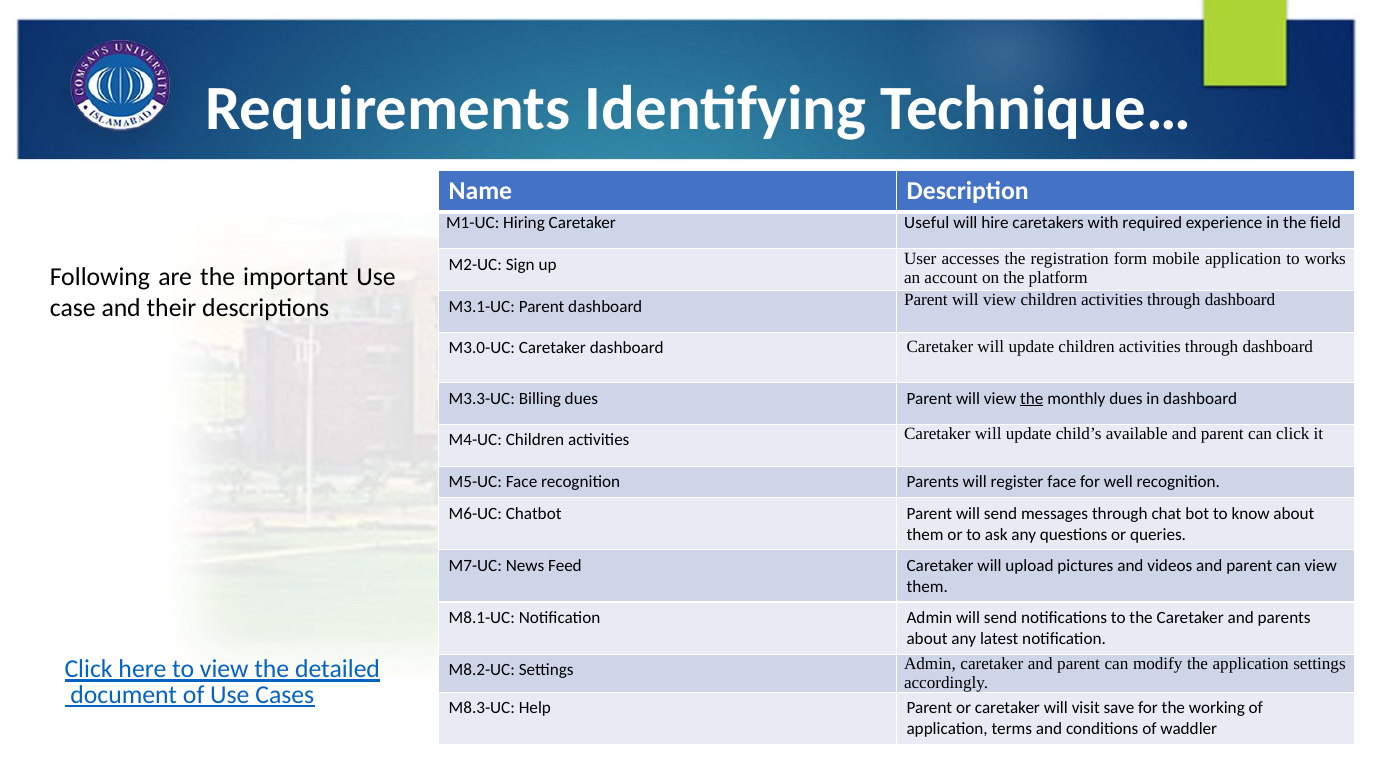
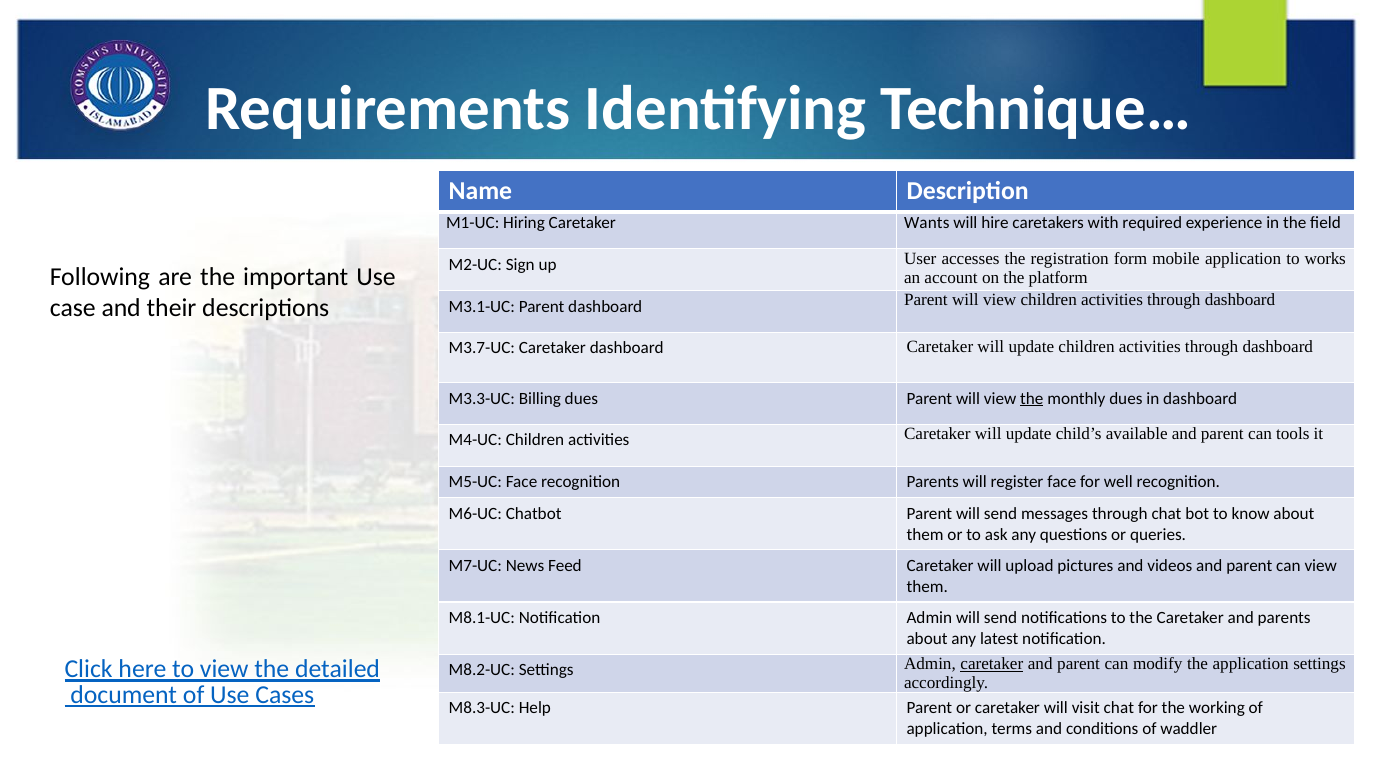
Useful: Useful -> Wants (927, 223)
M3.0-UC: M3.0-UC -> M3.7-UC (482, 348)
can click: click -> tools (1293, 434)
caretaker underline: none -> present (992, 664)
visit save: save -> chat (1119, 708)
